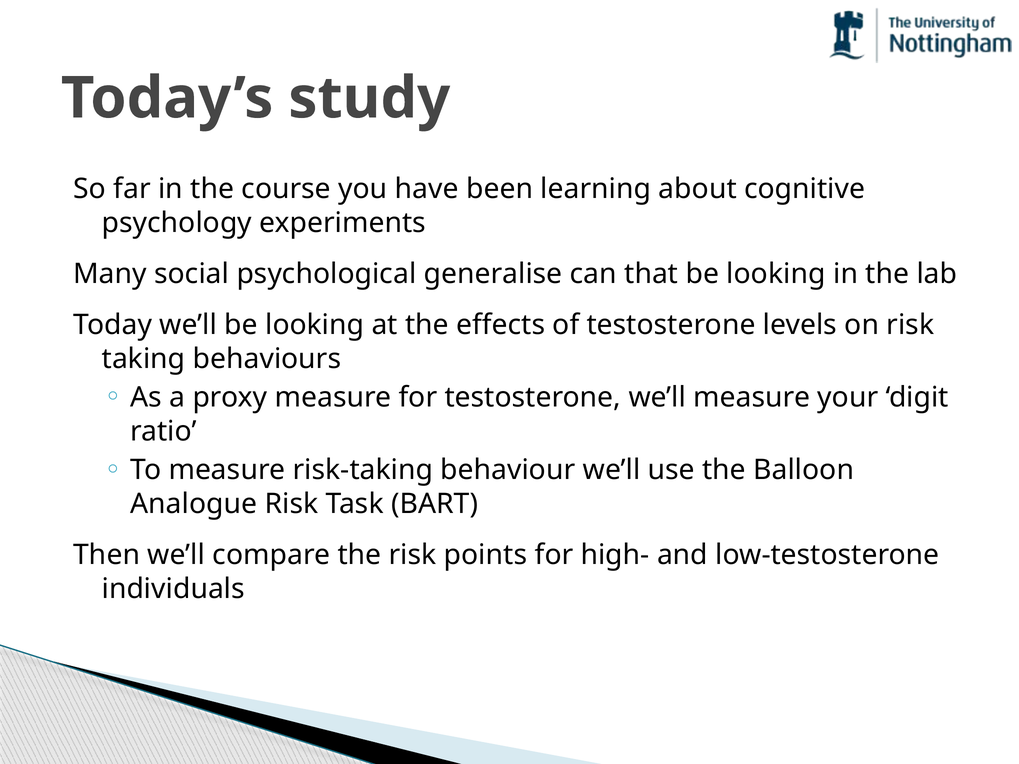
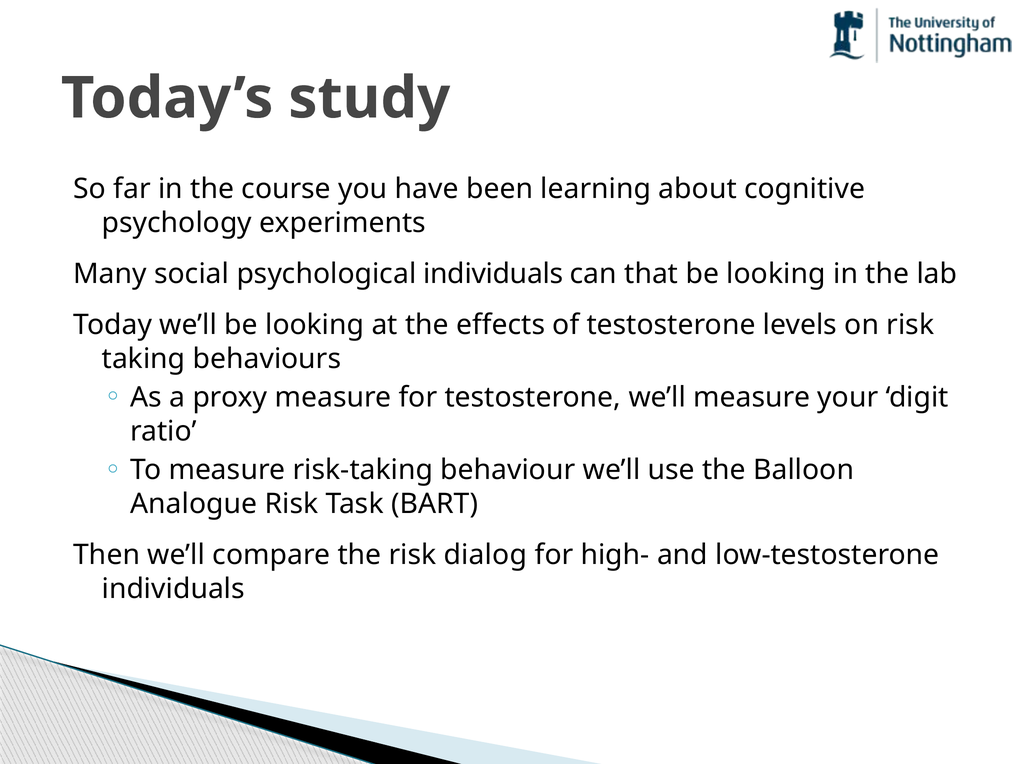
psychological generalise: generalise -> individuals (493, 274)
points: points -> dialog (485, 555)
